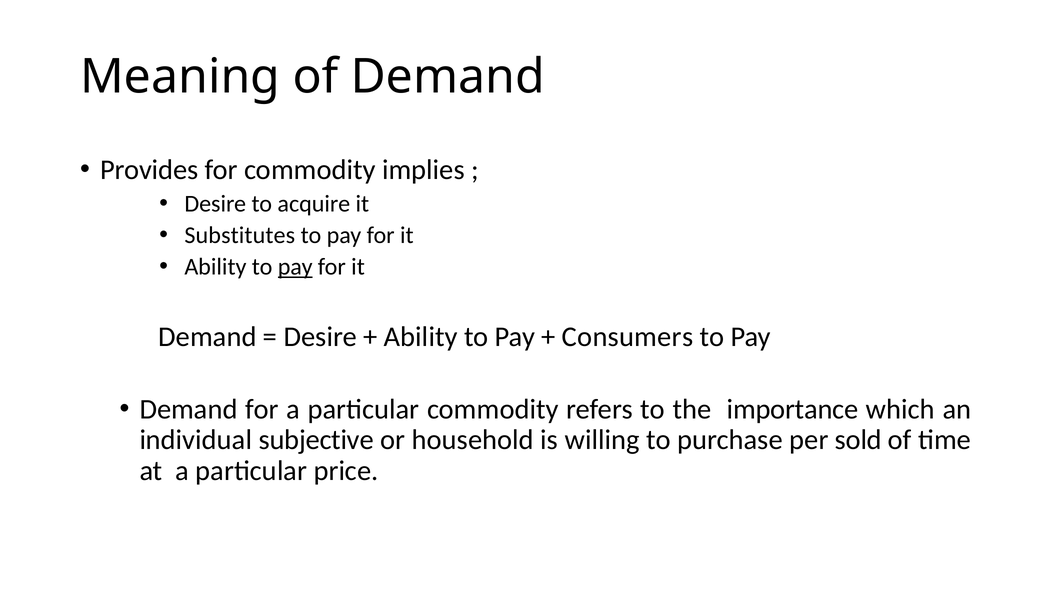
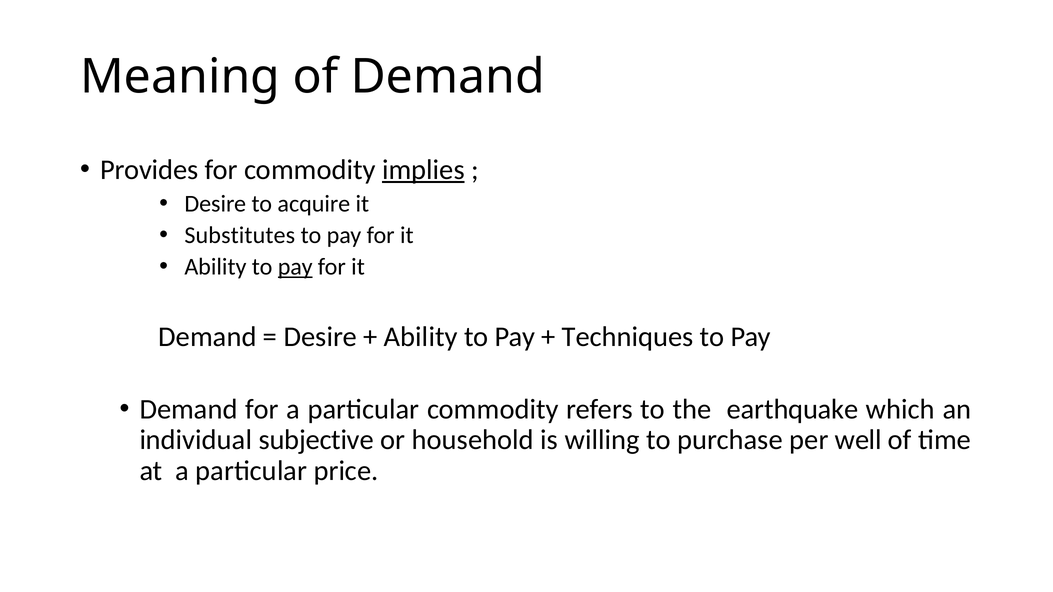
implies underline: none -> present (423, 170)
Consumers: Consumers -> Techniques (628, 337)
importance: importance -> earthquake (793, 409)
sold: sold -> well (858, 440)
